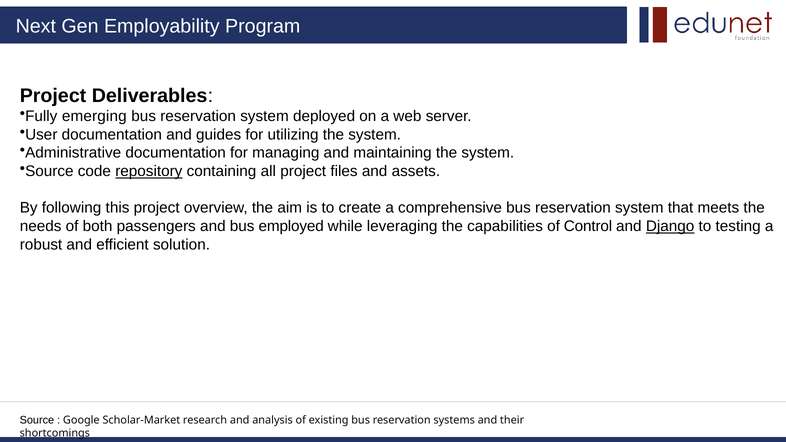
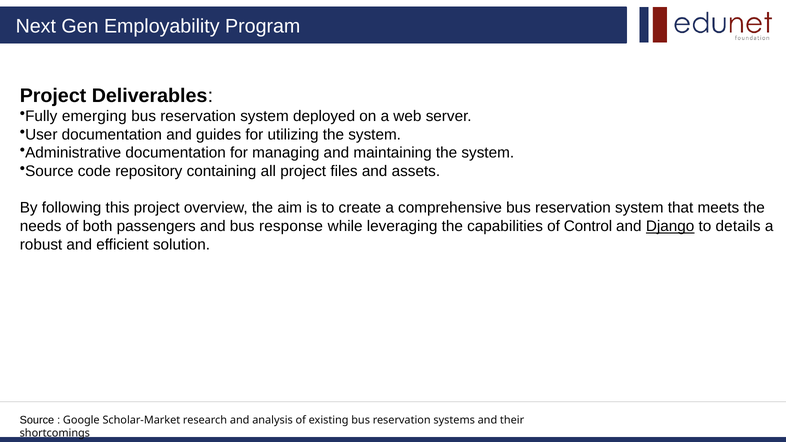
repository underline: present -> none (149, 171)
employed: employed -> response (291, 226)
testing: testing -> details (738, 226)
